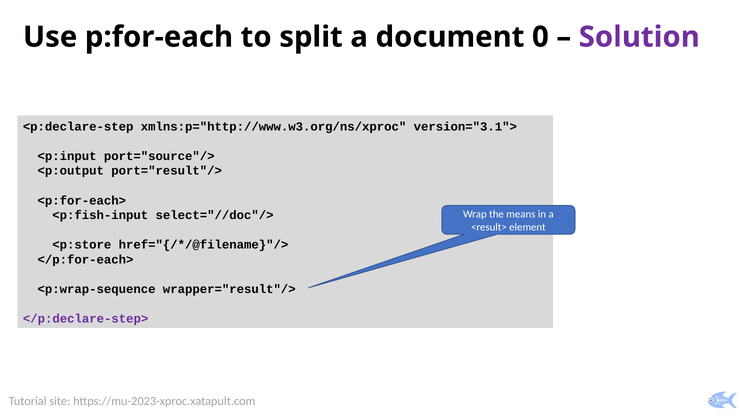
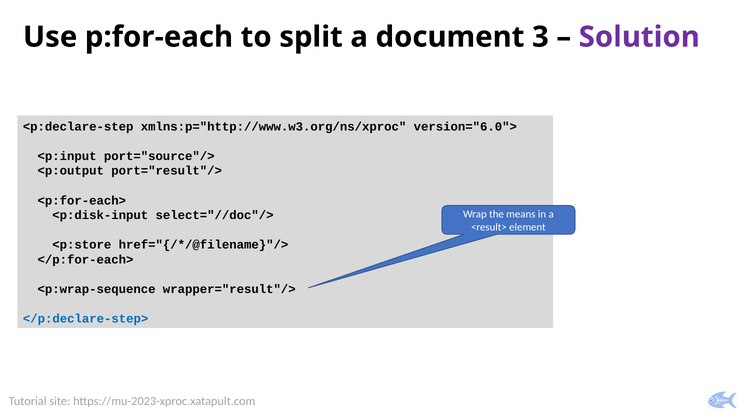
0: 0 -> 3 (540, 37)
version="3.1">: version="3.1"> -> version="6.0"> (465, 127)
<p:fish-input: <p:fish-input -> <p:disk-input (100, 215)
</p:declare-step> colour: purple -> blue (86, 319)
